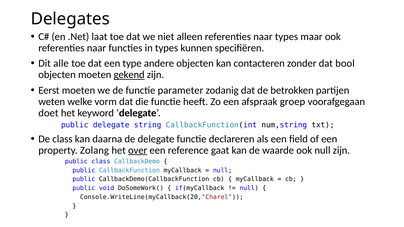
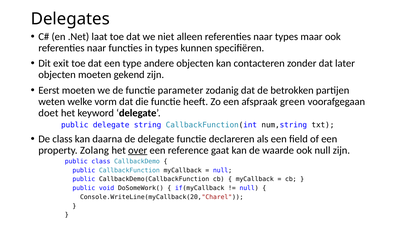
alle: alle -> exit (61, 64)
bool: bool -> later (345, 64)
gekend underline: present -> none (129, 75)
groep: groep -> green (293, 102)
